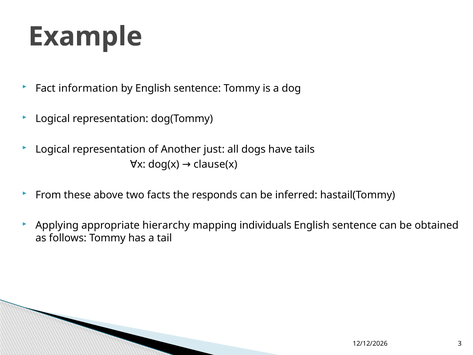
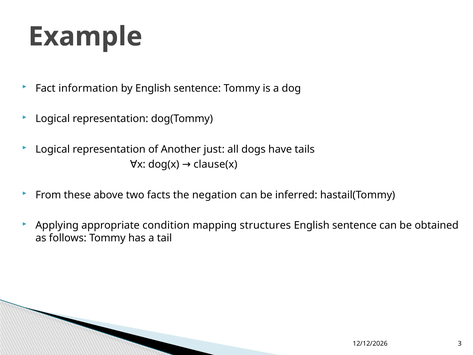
responds: responds -> negation (215, 195)
hierarchy: hierarchy -> condition (166, 225)
individuals: individuals -> structures (265, 225)
